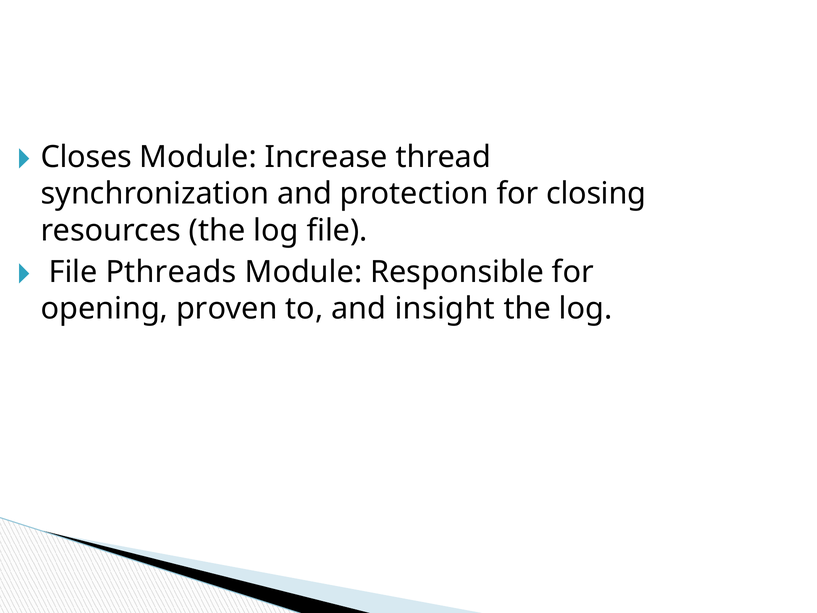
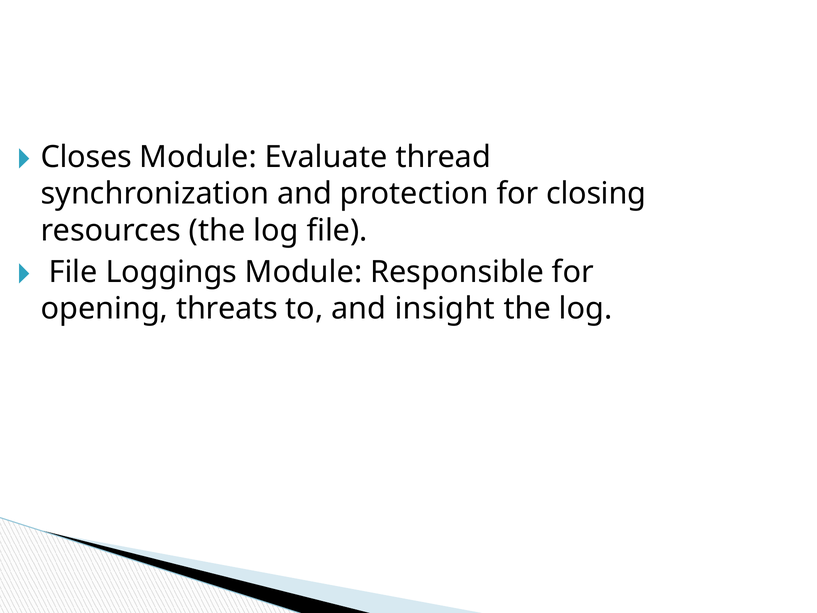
Increase: Increase -> Evaluate (326, 157)
Pthreads: Pthreads -> Loggings (171, 272)
proven: proven -> threats (227, 309)
